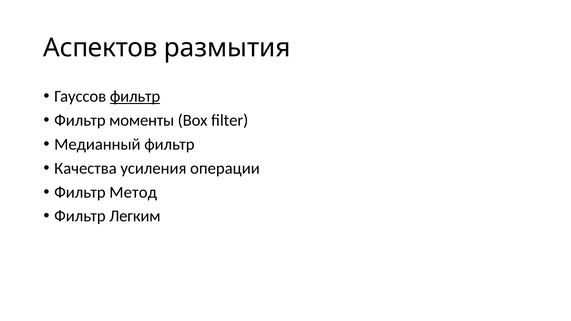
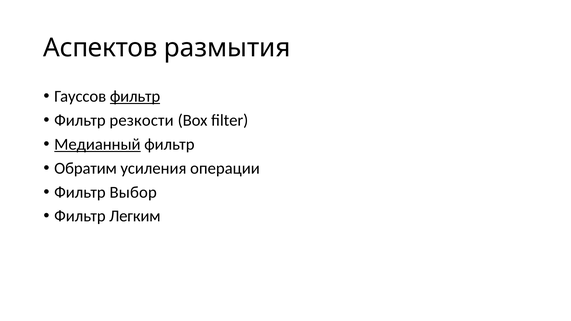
моменты: моменты -> резкости (142, 120)
Медианный underline: none -> present (97, 144)
Качества: Качества -> Обратим (86, 168)
Метод: Метод -> Выбор (133, 192)
